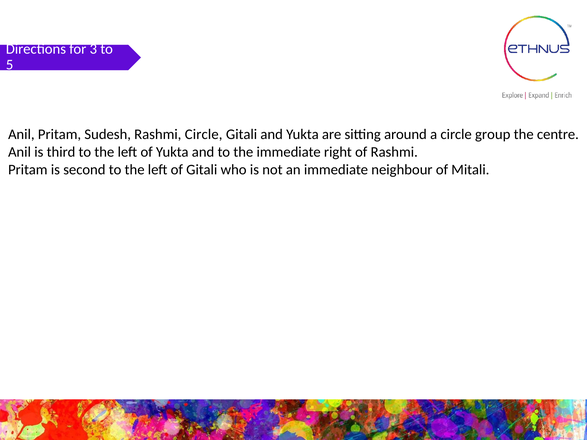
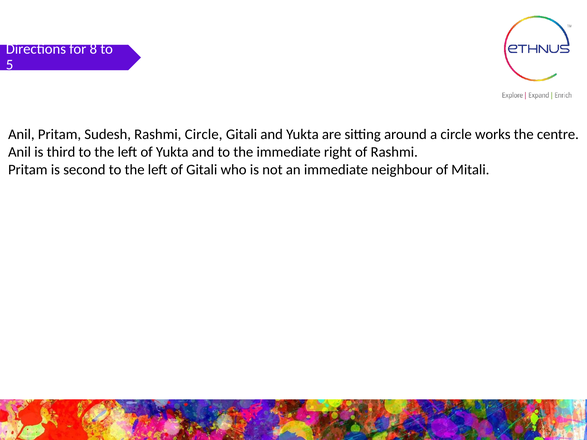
3: 3 -> 8 (93, 49)
group: group -> works (493, 134)
